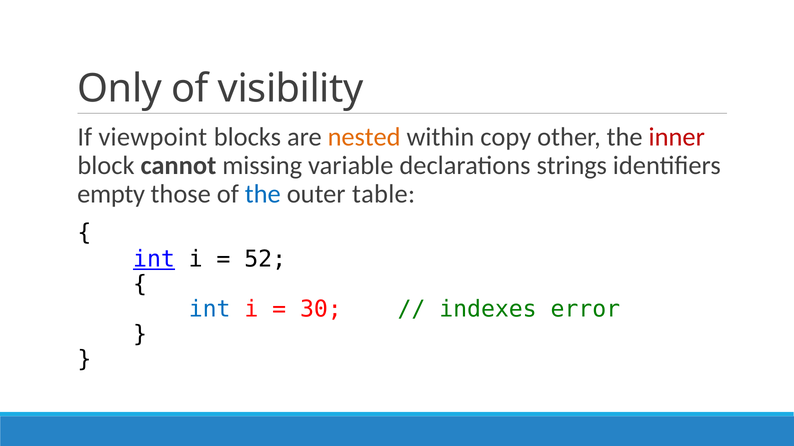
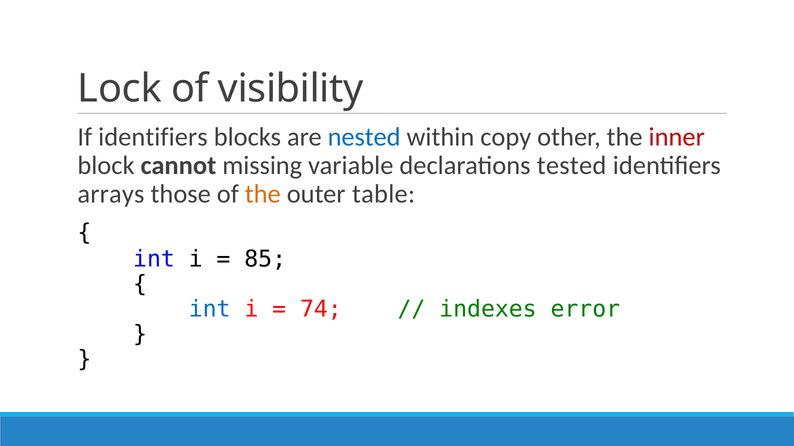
Only: Only -> Lock (120, 89)
If viewpoint: viewpoint -> identifiers (153, 137)
nested colour: orange -> blue (364, 137)
strings: strings -> tested (572, 166)
empty: empty -> arrays (111, 195)
the colour: blue -> orange (263, 195)
int underline: present -> none (154, 260)
52: 52 -> 85 (265, 260)
30: 30 -> 74 (321, 310)
